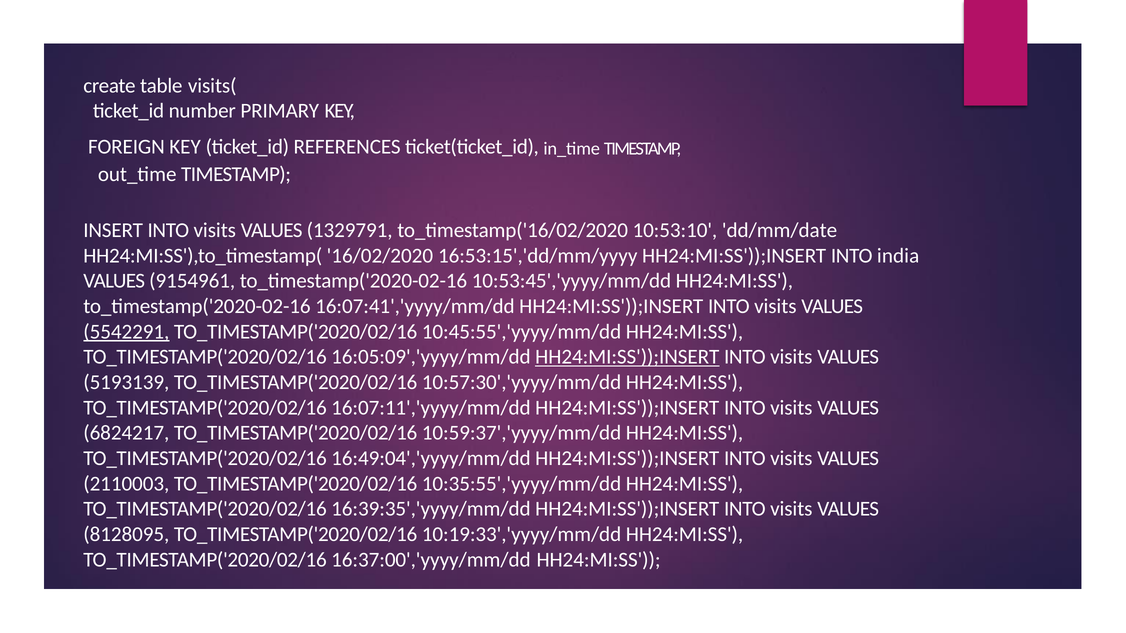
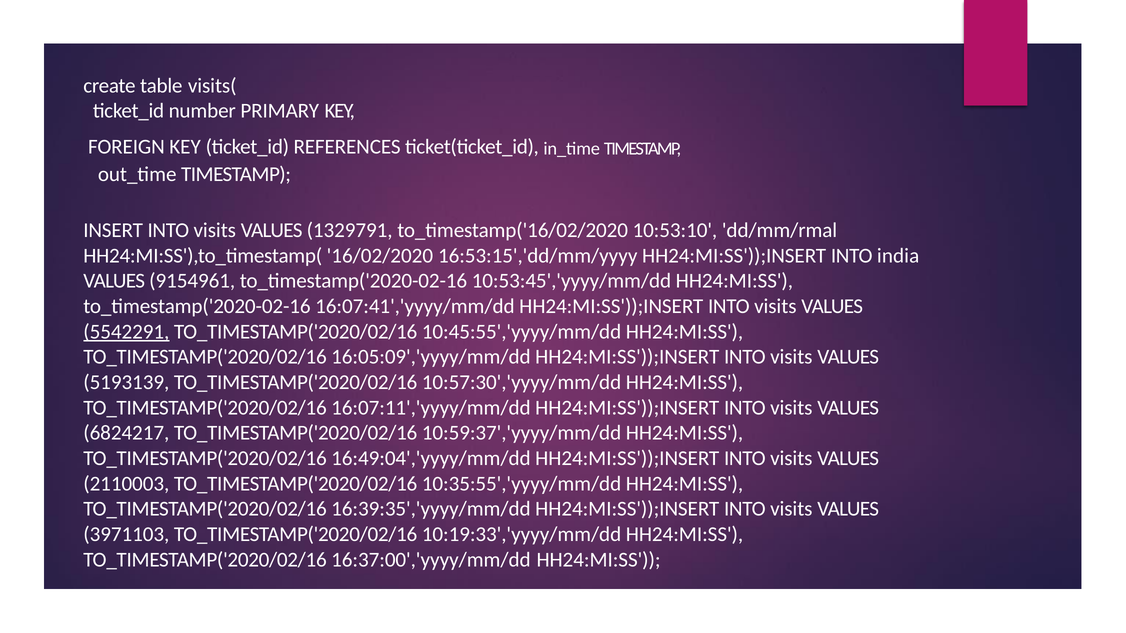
dd/mm/date: dd/mm/date -> dd/mm/rmal (780, 231)
HH24:MI:SS'));INSERT underline: present -> none (627, 357)
8128095: 8128095 -> 3971103 (126, 535)
